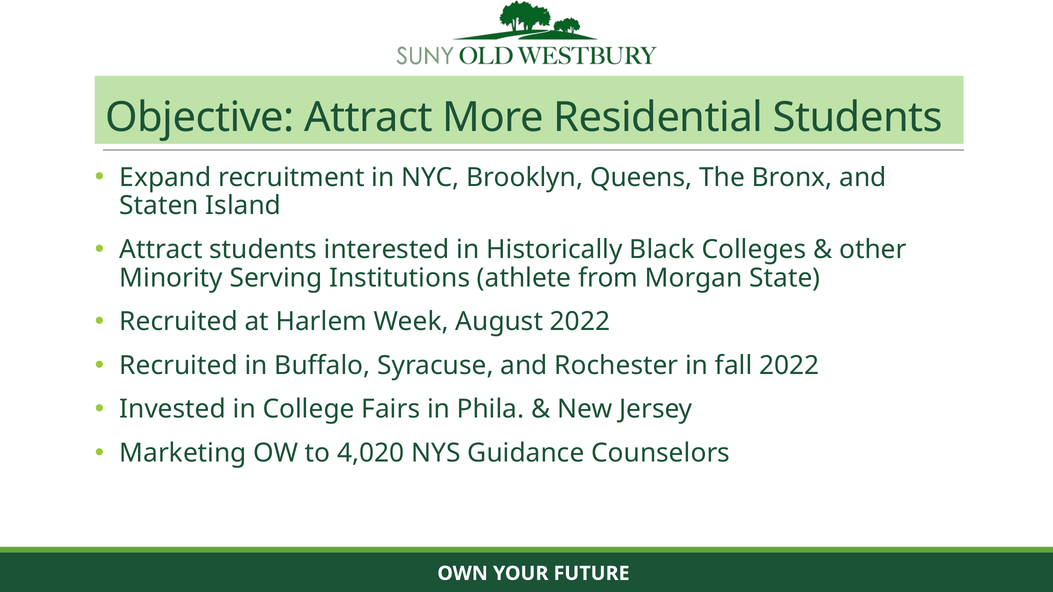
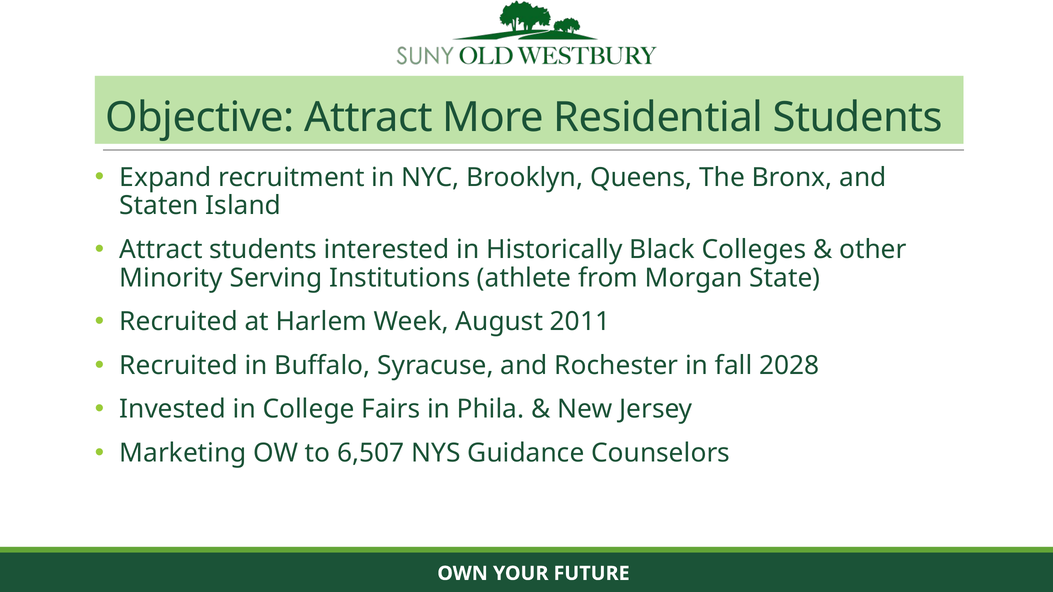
August 2022: 2022 -> 2011 (580, 322)
fall 2022: 2022 -> 2028 (789, 366)
4,020: 4,020 -> 6,507 (371, 453)
